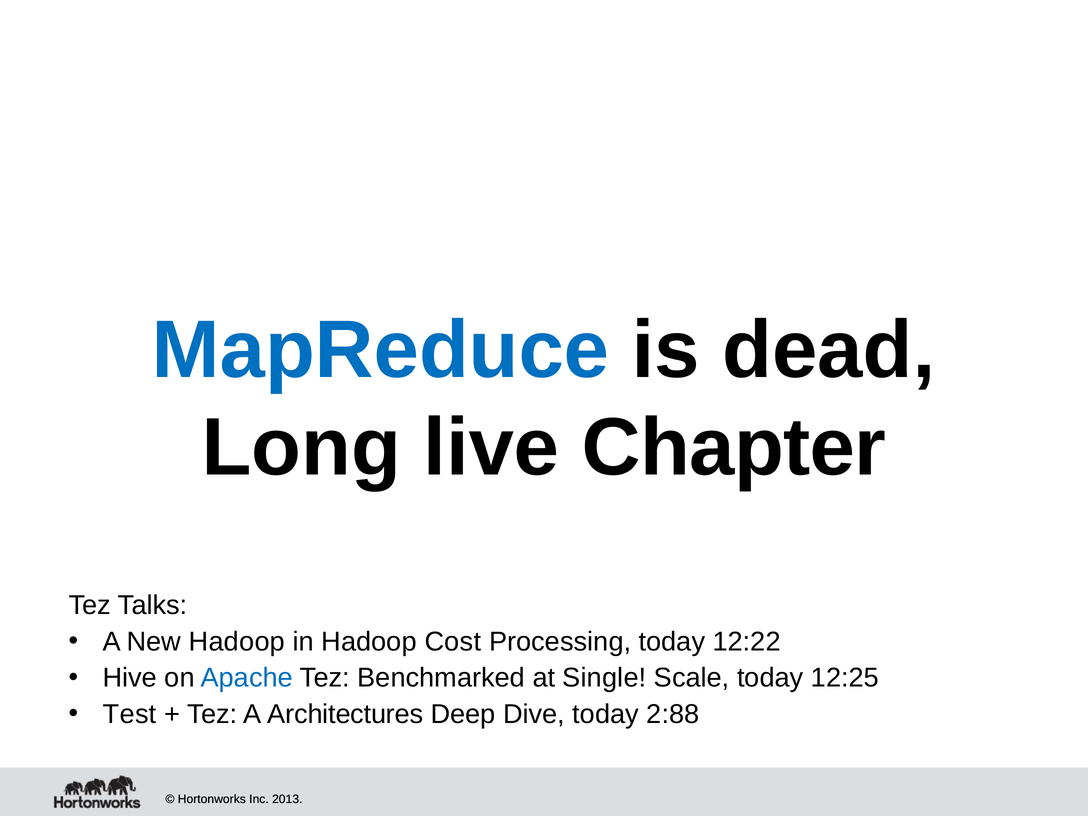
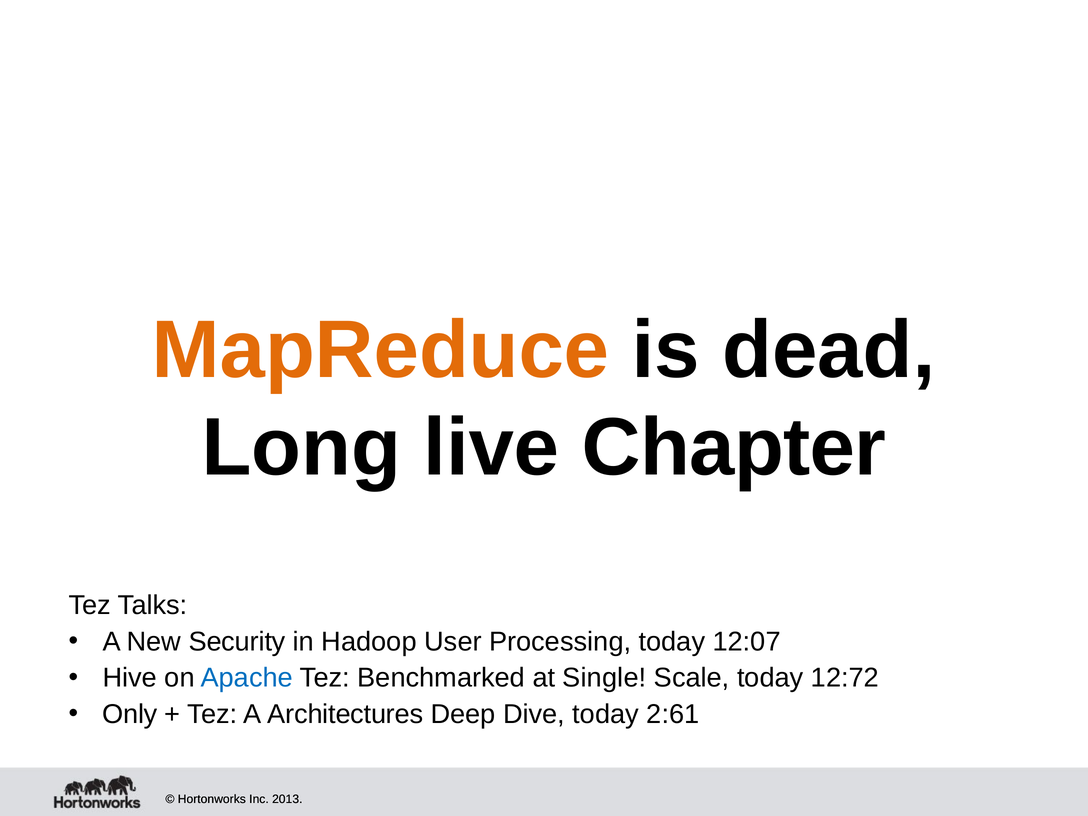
MapReduce colour: blue -> orange (381, 350)
New Hadoop: Hadoop -> Security (237, 642)
Cost: Cost -> User (453, 642)
12:22: 12:22 -> 12:07 (747, 642)
12:25: 12:25 -> 12:72 (845, 678)
Test: Test -> Only (130, 714)
2:88: 2:88 -> 2:61 (673, 714)
